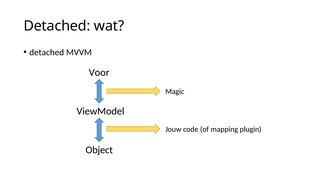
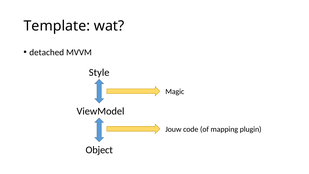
Detached: Detached -> Template (57, 26)
Voor: Voor -> Style (99, 72)
